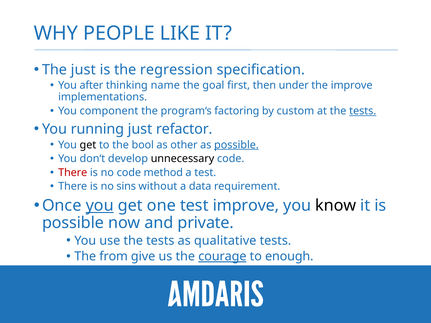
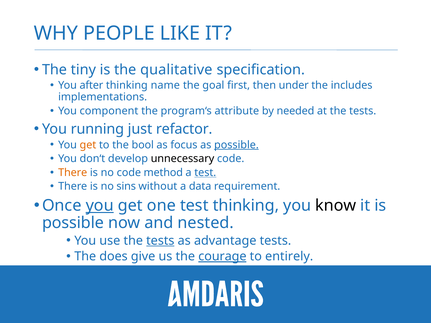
The just: just -> tiny (83, 70)
regression: regression -> qualitative (176, 70)
the improve: improve -> includes (352, 86)
factoring: factoring -> attribute (237, 111)
custom: custom -> needed (295, 111)
tests underline: present -> none (363, 111)
get colour: black -> orange (88, 145)
other: other -> focus (184, 145)
There colour: red -> orange (73, 173)
test underline: none -> present (205, 173)
test improve: improve -> thinking (246, 206)
private: private -> nested (206, 223)
tests underline: none -> present (160, 241)
qualitative: qualitative -> advantage (225, 241)
from: from -> does (114, 257)
enough: enough -> entirely (289, 257)
